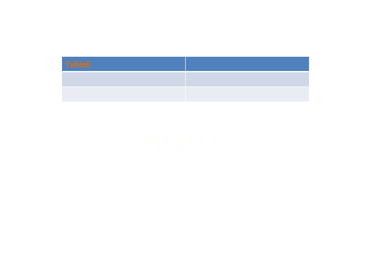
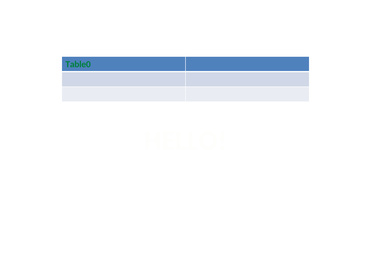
Table0 colour: orange -> green (78, 64)
